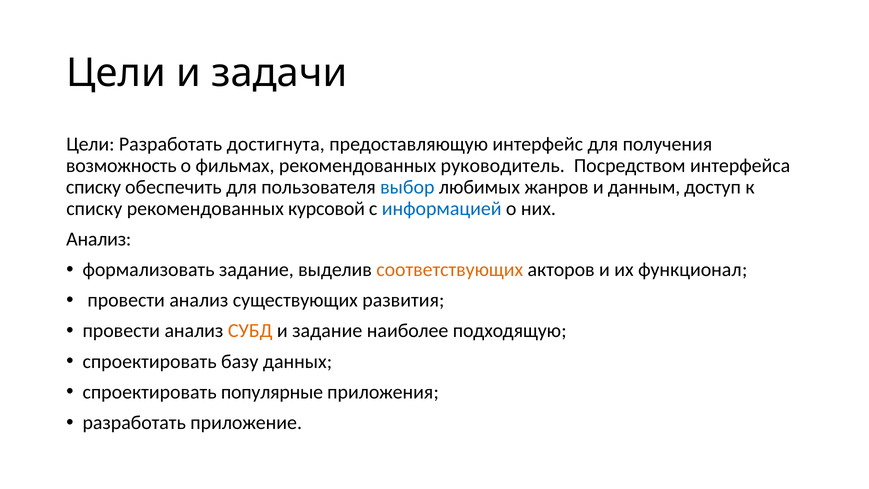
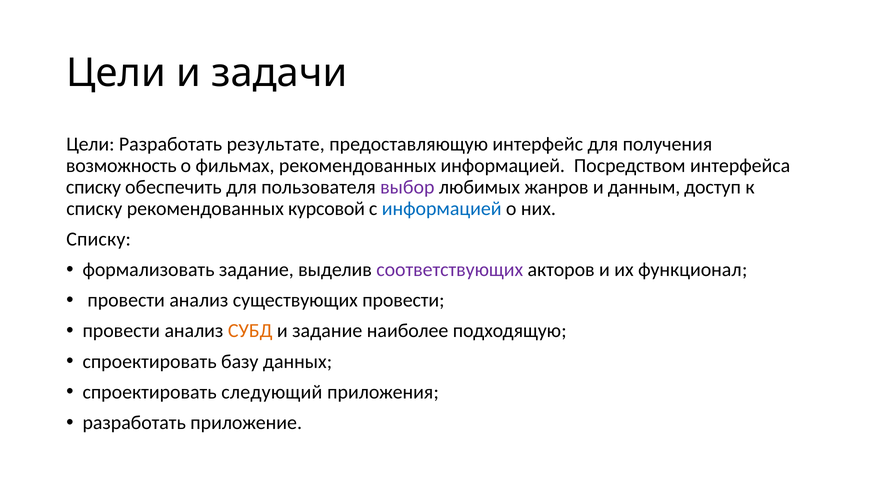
достигнута: достигнута -> результате (276, 144)
рекомендованных руководитель: руководитель -> информацией (503, 165)
выбор colour: blue -> purple (407, 187)
Анализ: Анализ -> Списку (99, 239)
соответствующих colour: orange -> purple (450, 270)
существующих развития: развития -> провести (403, 300)
популярные: популярные -> следующий (272, 392)
